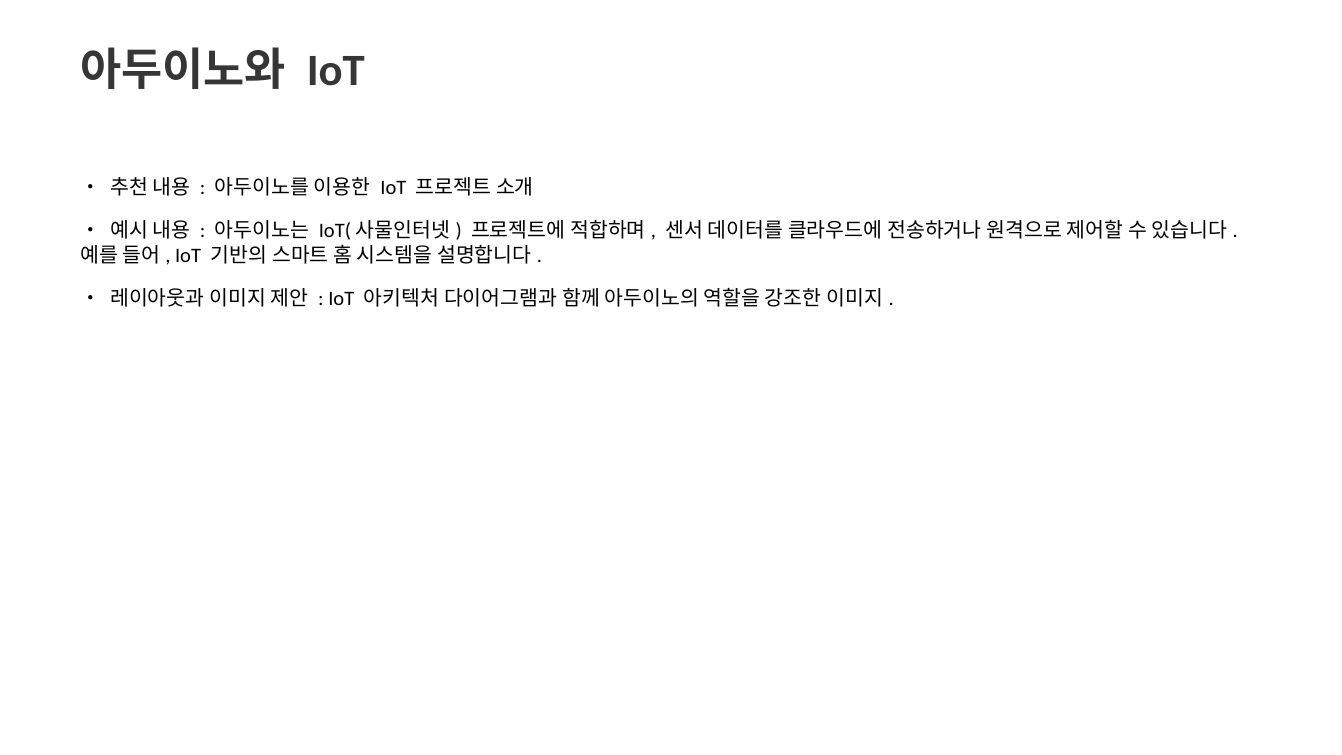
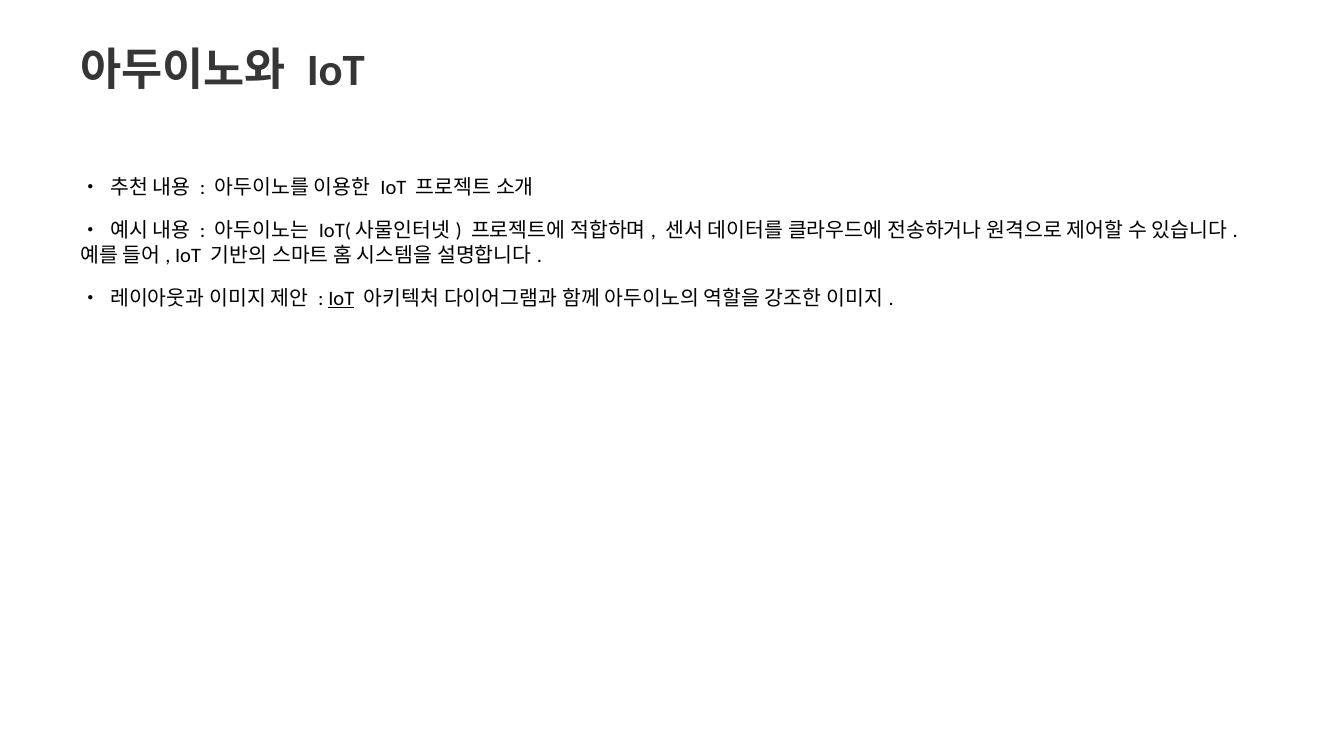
IoT underline: none -> present (341, 299)
